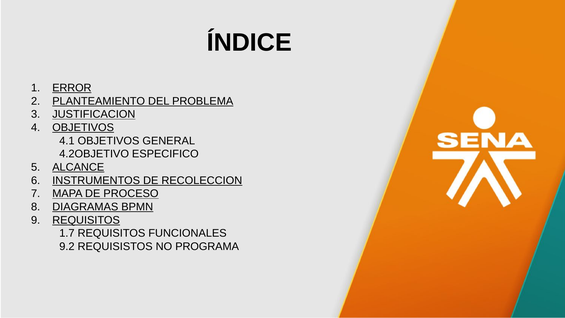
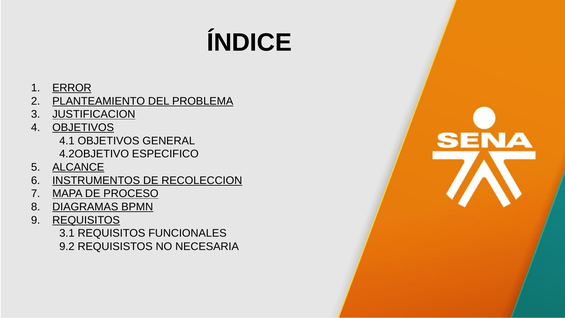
1.7: 1.7 -> 3.1 (67, 233)
PROGRAMA: PROGRAMA -> NECESARIA (207, 246)
